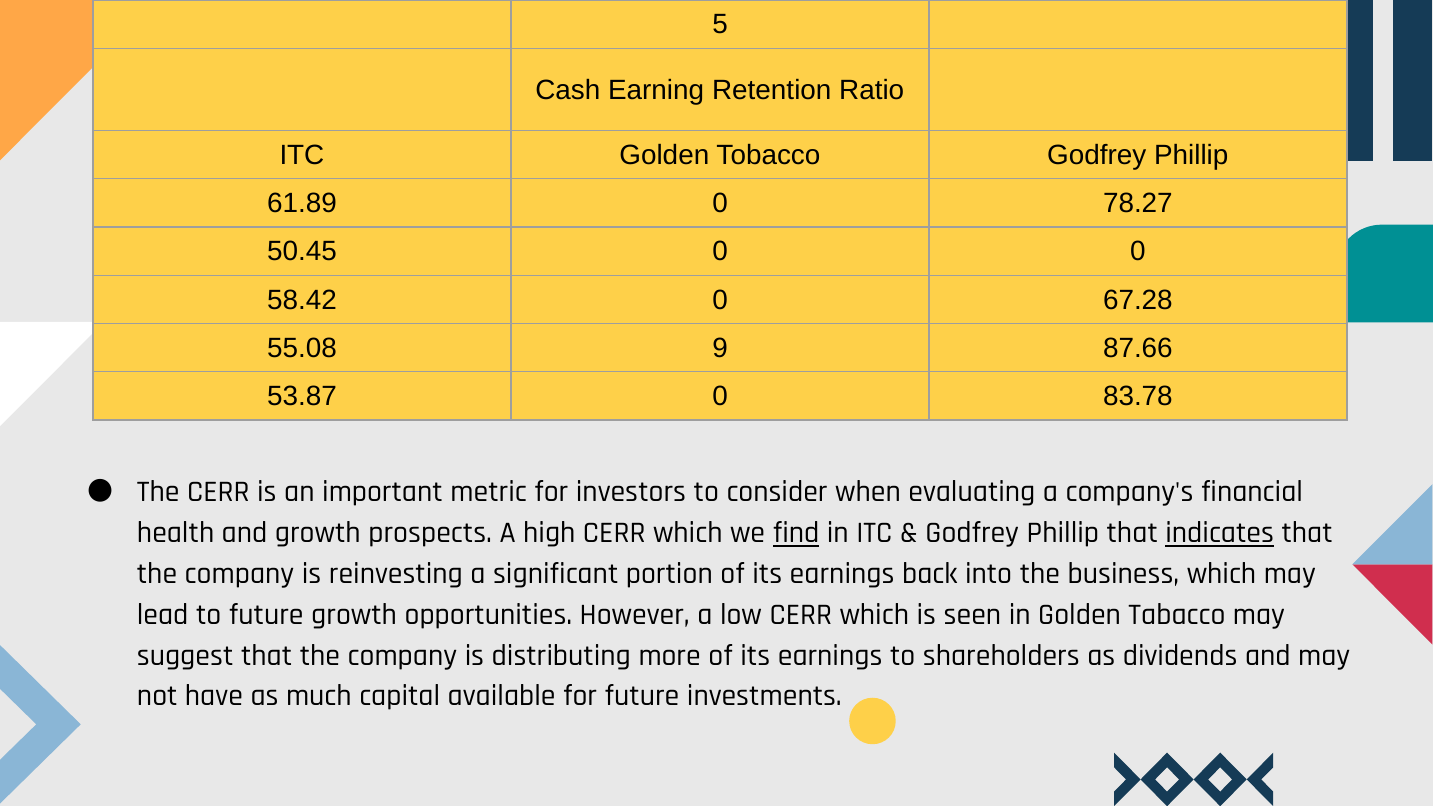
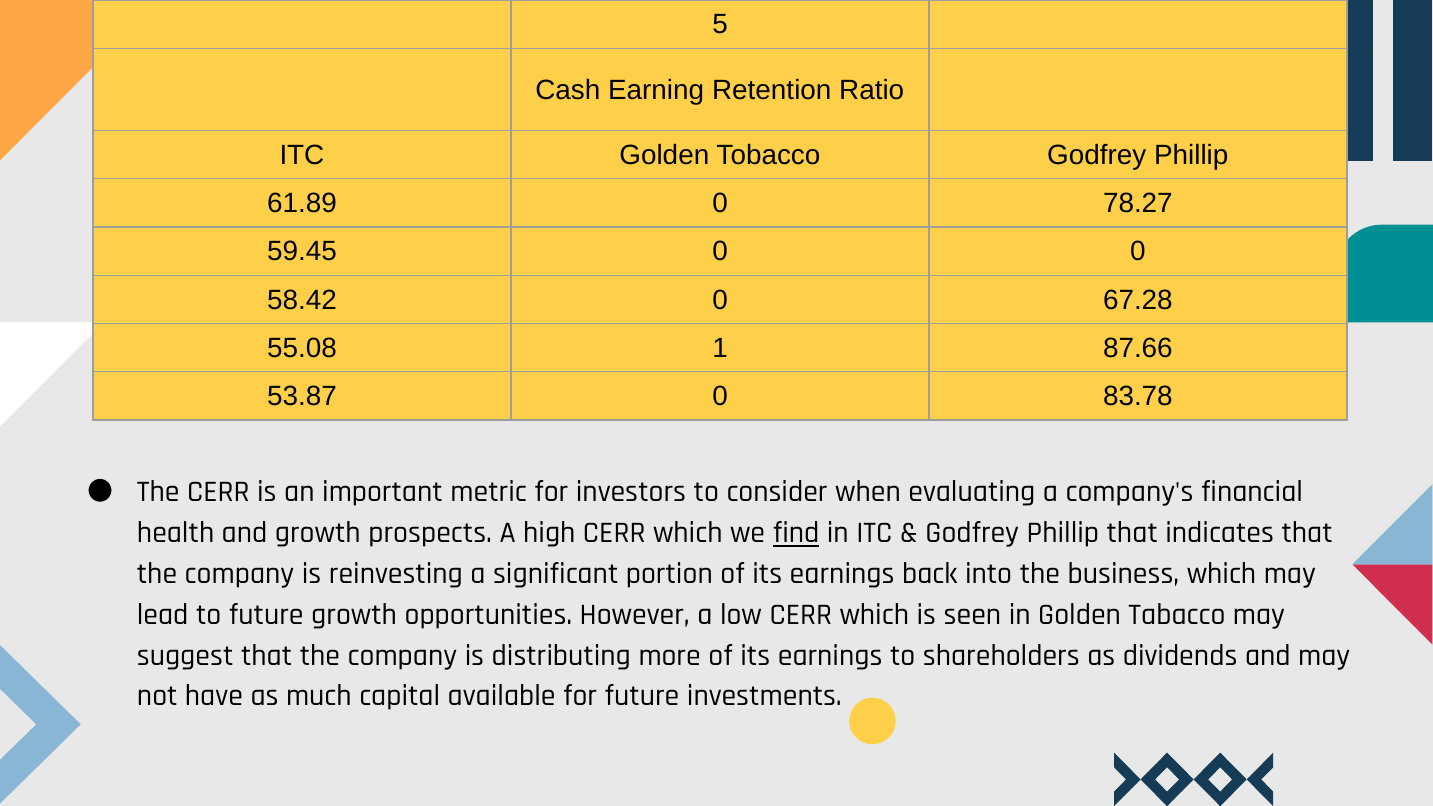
50.45: 50.45 -> 59.45 (302, 252)
9: 9 -> 1 (720, 348)
indicates underline: present -> none (1220, 533)
